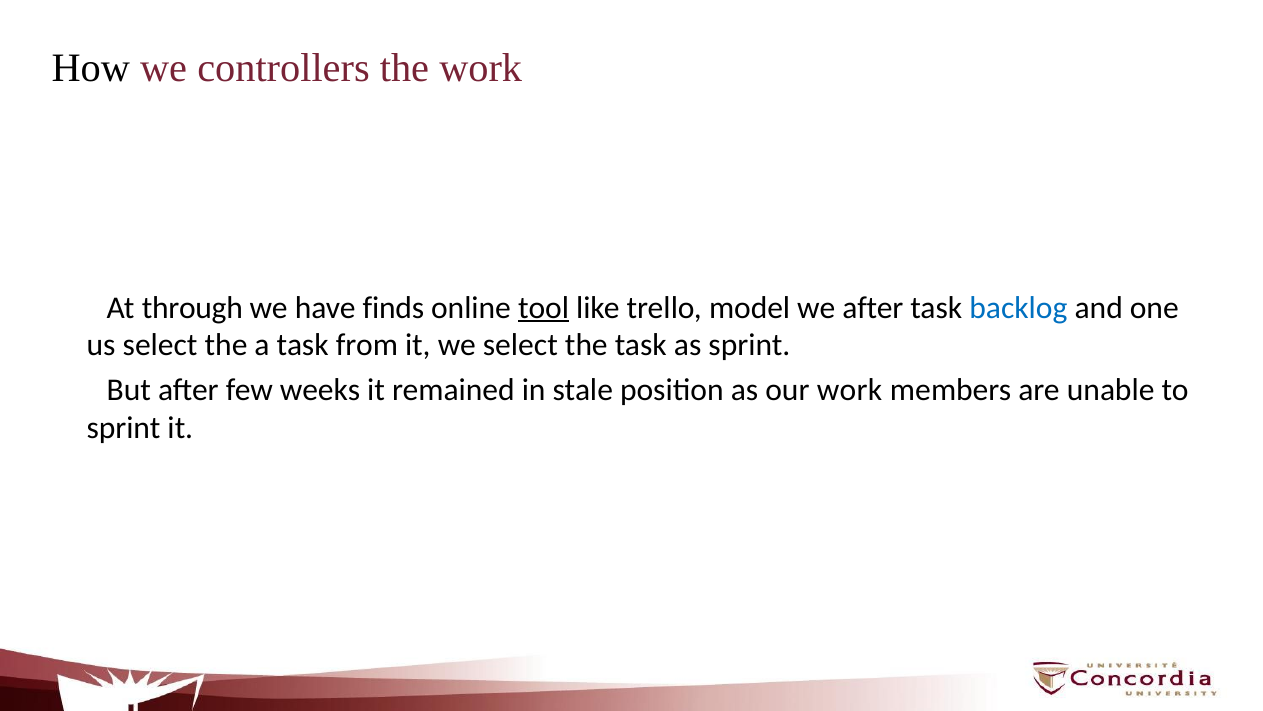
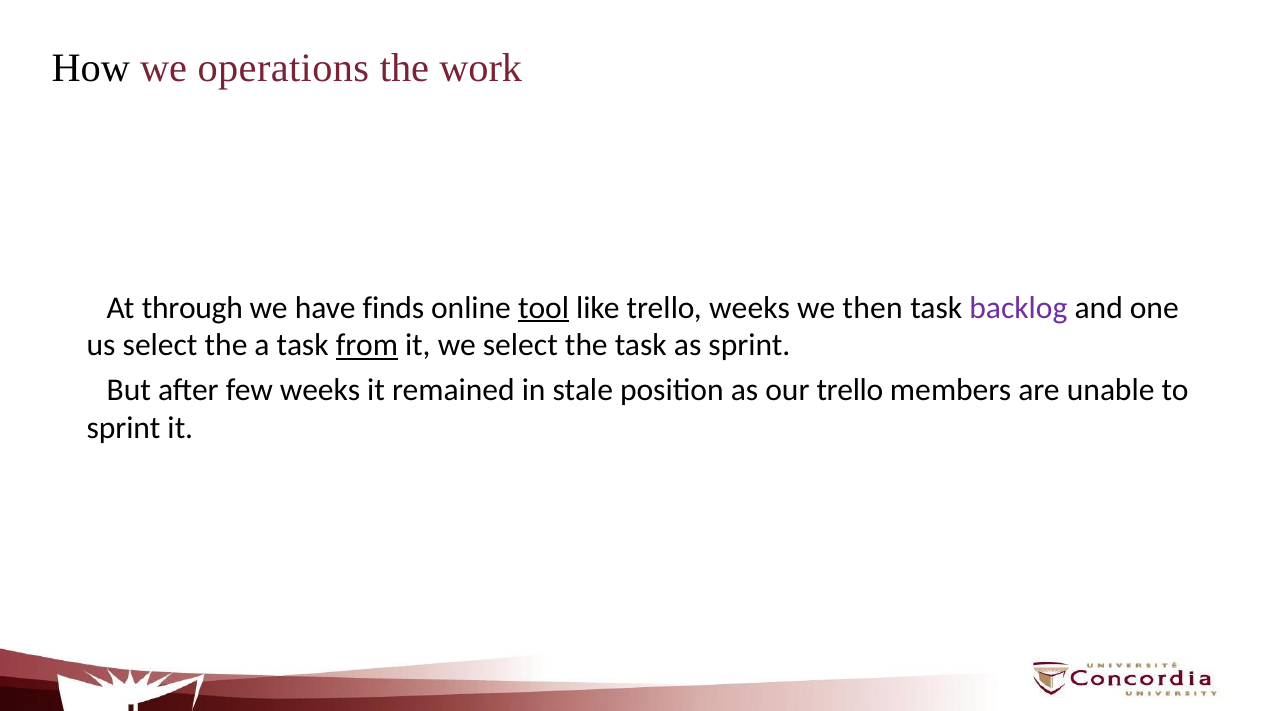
controllers: controllers -> operations (283, 68)
trello model: model -> weeks (750, 307)
we after: after -> then (873, 307)
backlog colour: blue -> purple (1018, 307)
from underline: none -> present (367, 345)
our work: work -> trello (850, 390)
